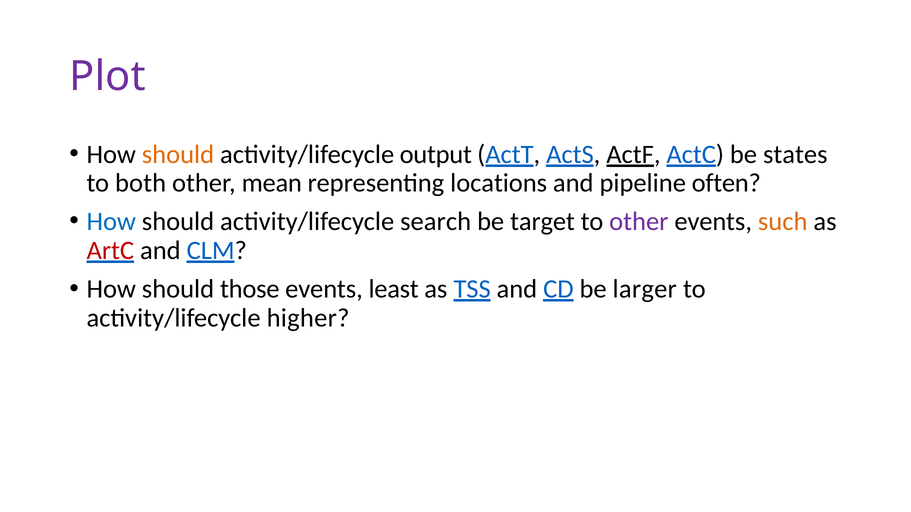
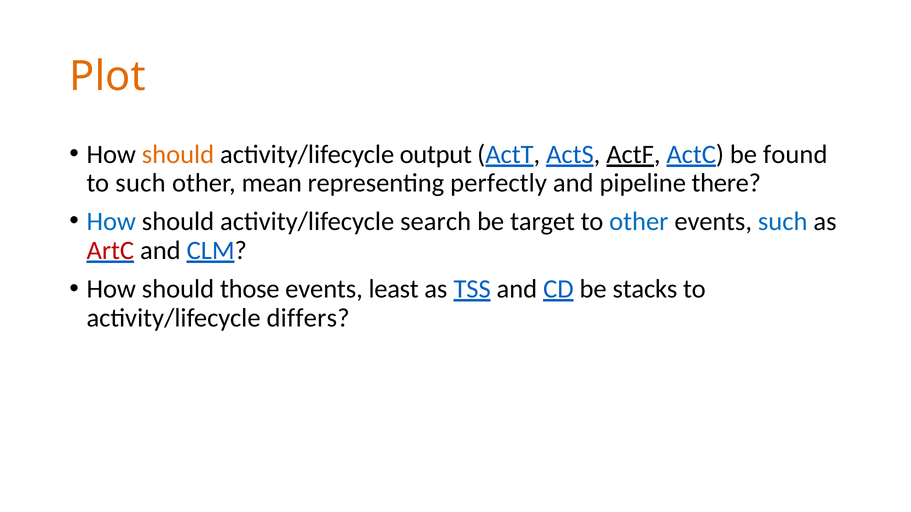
Plot colour: purple -> orange (108, 77)
states: states -> found (795, 154)
to both: both -> such (140, 183)
locations: locations -> perfectly (499, 183)
often: often -> there (726, 183)
other colour: purple -> blue (639, 221)
such colour: orange -> blue (783, 221)
larger: larger -> stacks (645, 289)
higher: higher -> differs (308, 318)
